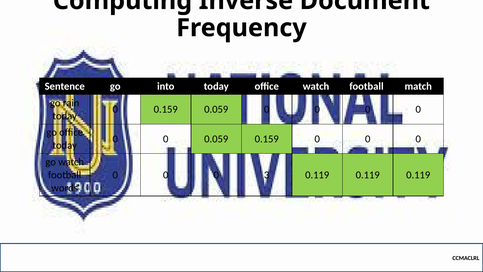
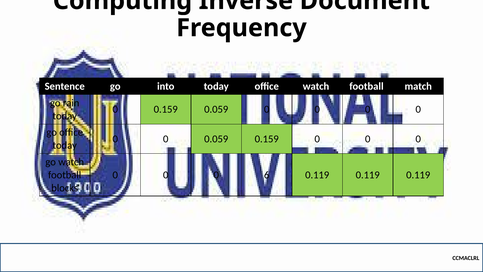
3: 3 -> 6 (267, 175)
words: words -> blocks (65, 188)
